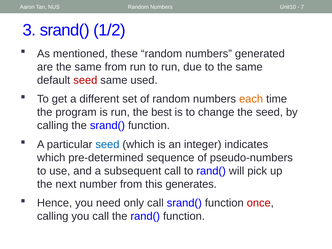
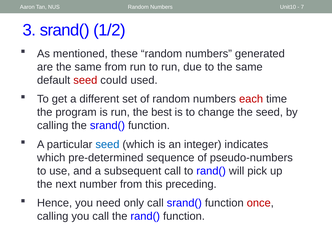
seed same: same -> could (114, 80)
each colour: orange -> red (251, 99)
generates: generates -> preceding (191, 184)
